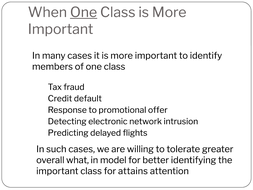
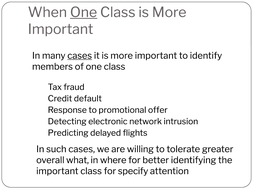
cases underline: none -> present (80, 56)
model: model -> where (113, 160)
attains: attains -> specify (133, 171)
